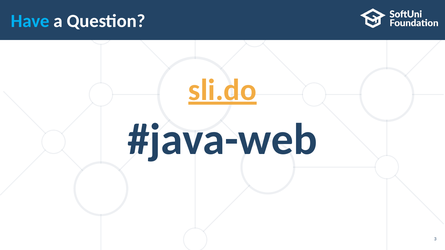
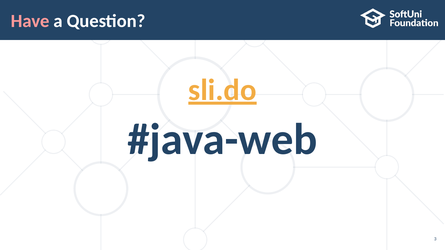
Have colour: light blue -> pink (30, 21)
